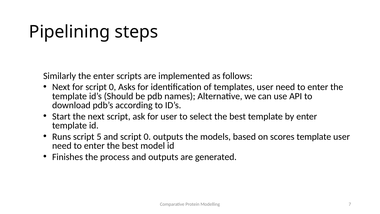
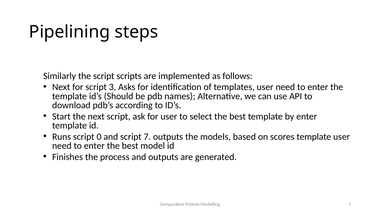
the enter: enter -> script (104, 76)
for script 0: 0 -> 3 (113, 87)
5: 5 -> 0 (99, 137)
and script 0: 0 -> 7 (147, 137)
